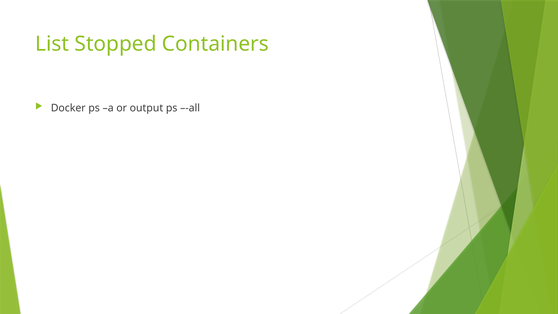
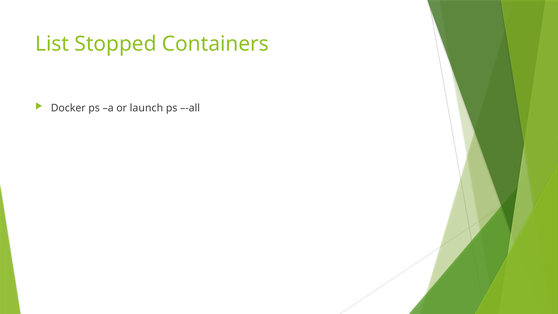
output: output -> launch (146, 108)
